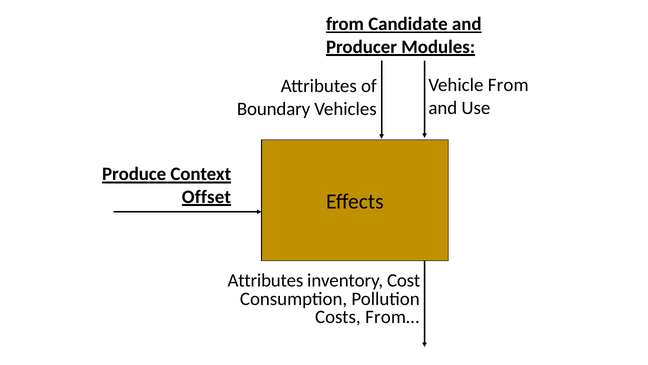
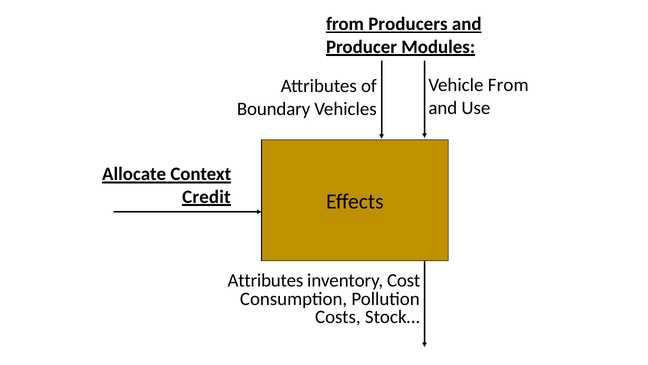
Candidate: Candidate -> Producers (408, 24)
Produce: Produce -> Allocate (134, 174)
Offset: Offset -> Credit (206, 197)
From…: From… -> Stock… (392, 317)
